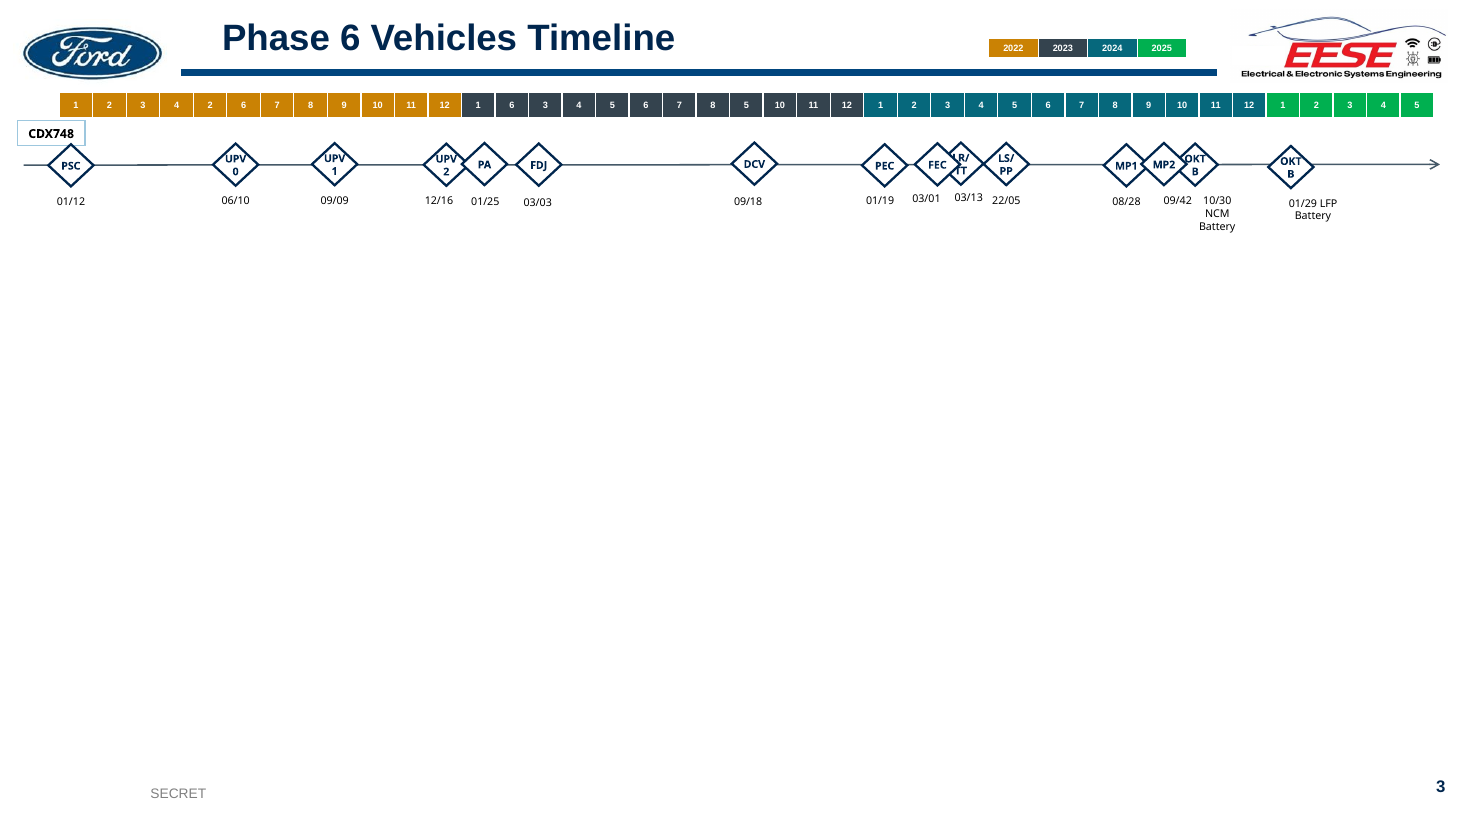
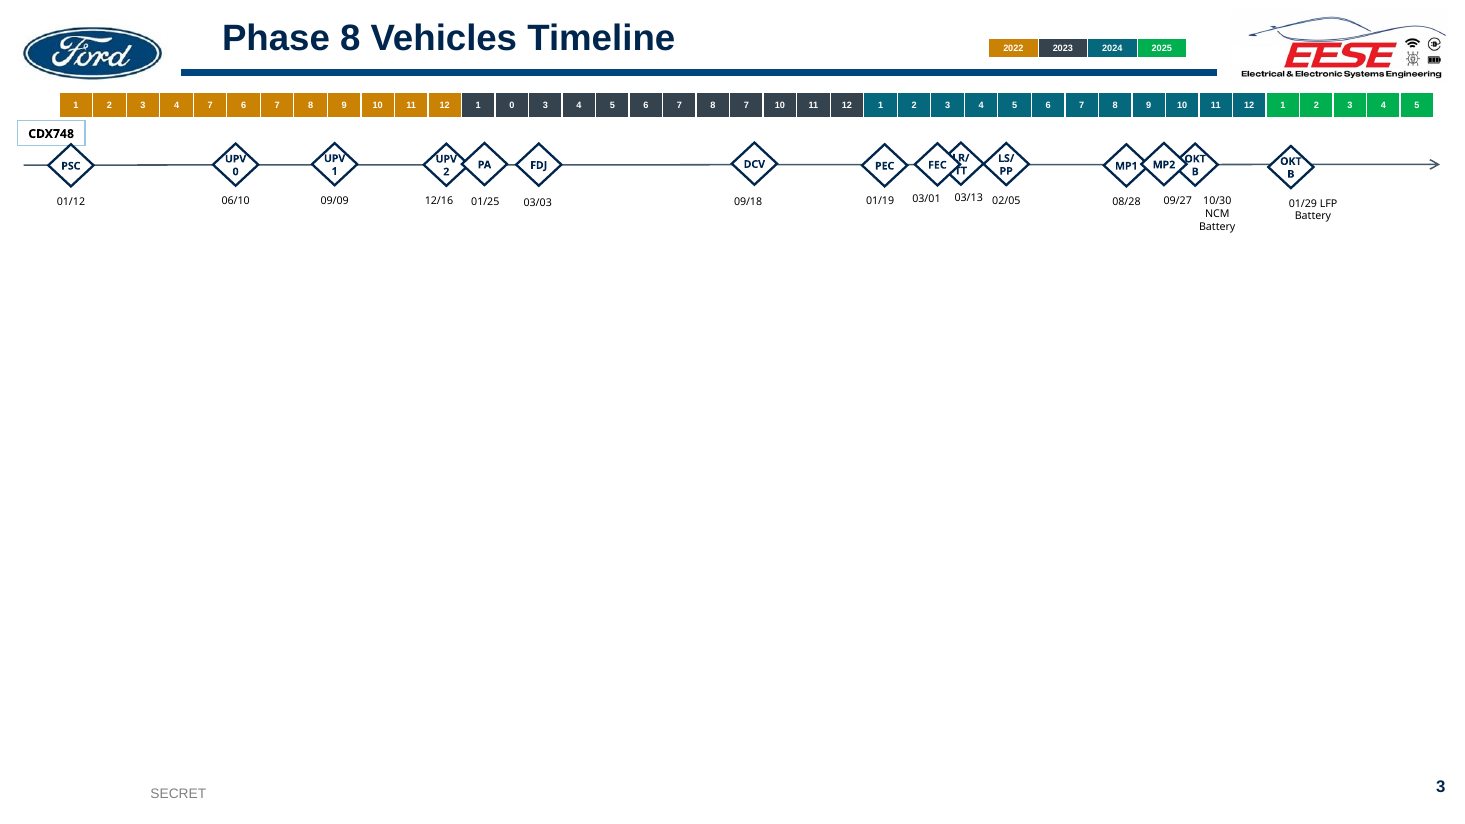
Phase 6: 6 -> 8 (350, 38)
4 2: 2 -> 7 (210, 106)
1 6: 6 -> 0 (512, 106)
8 5: 5 -> 7 (746, 106)
22/05: 22/05 -> 02/05 (1006, 201)
09/42: 09/42 -> 09/27 (1178, 201)
